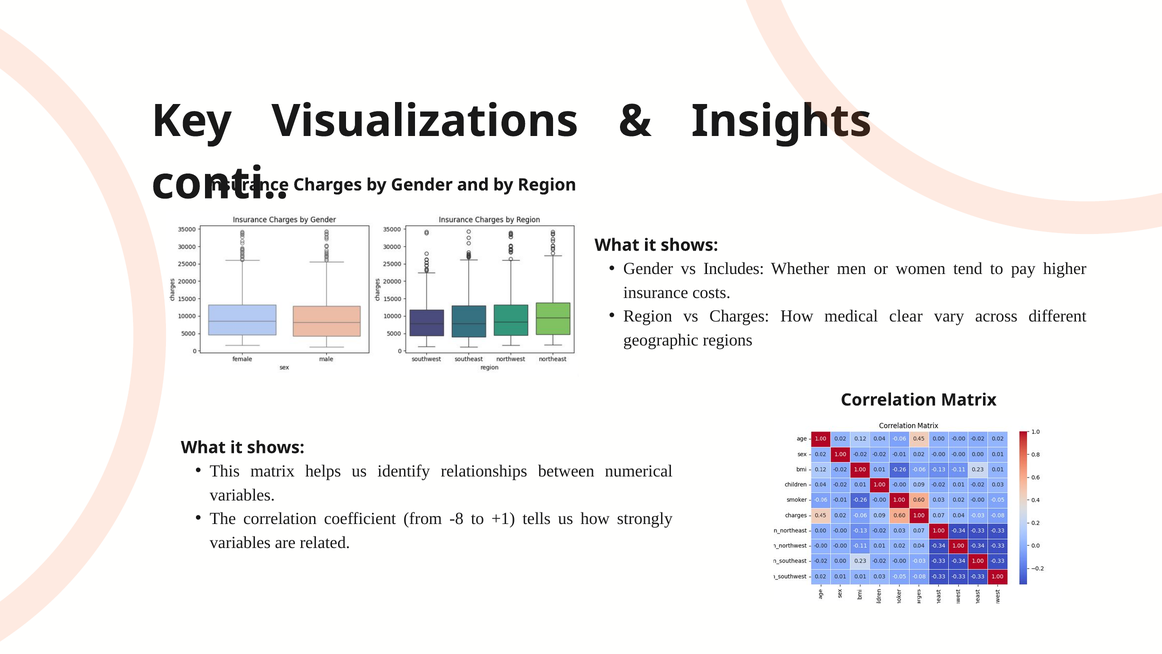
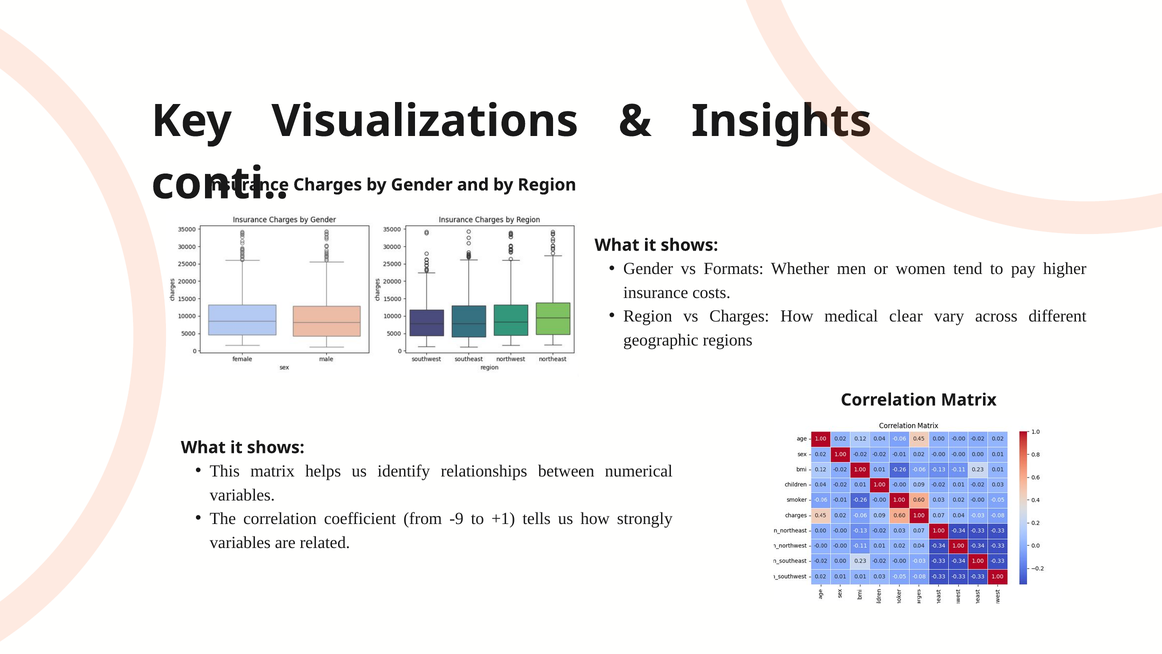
Includes: Includes -> Formats (734, 269)
-8: -8 -> -9 (456, 518)
